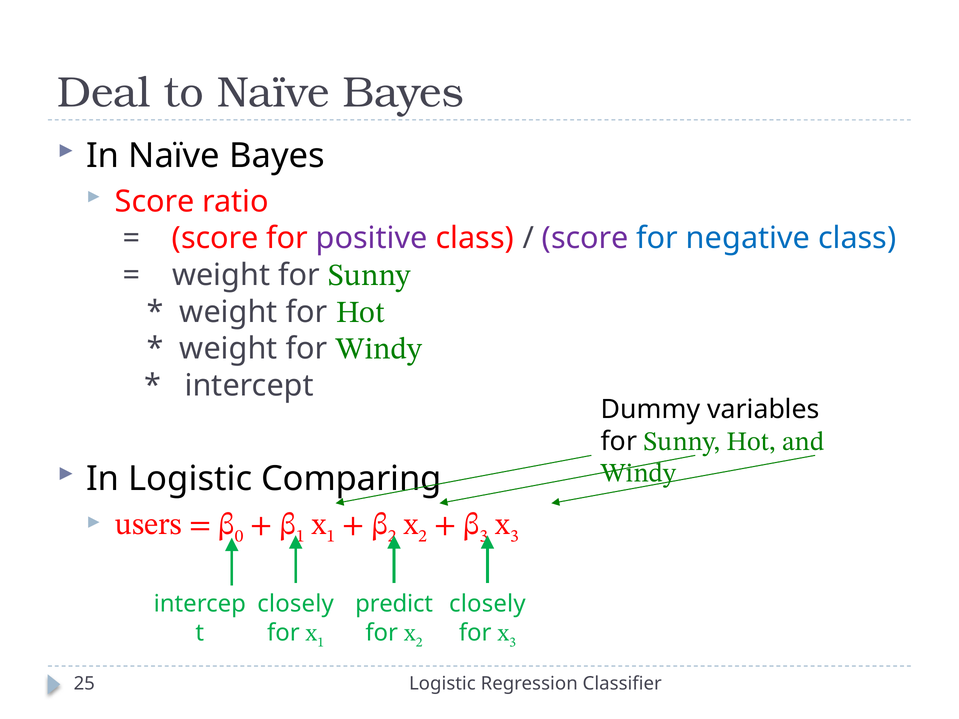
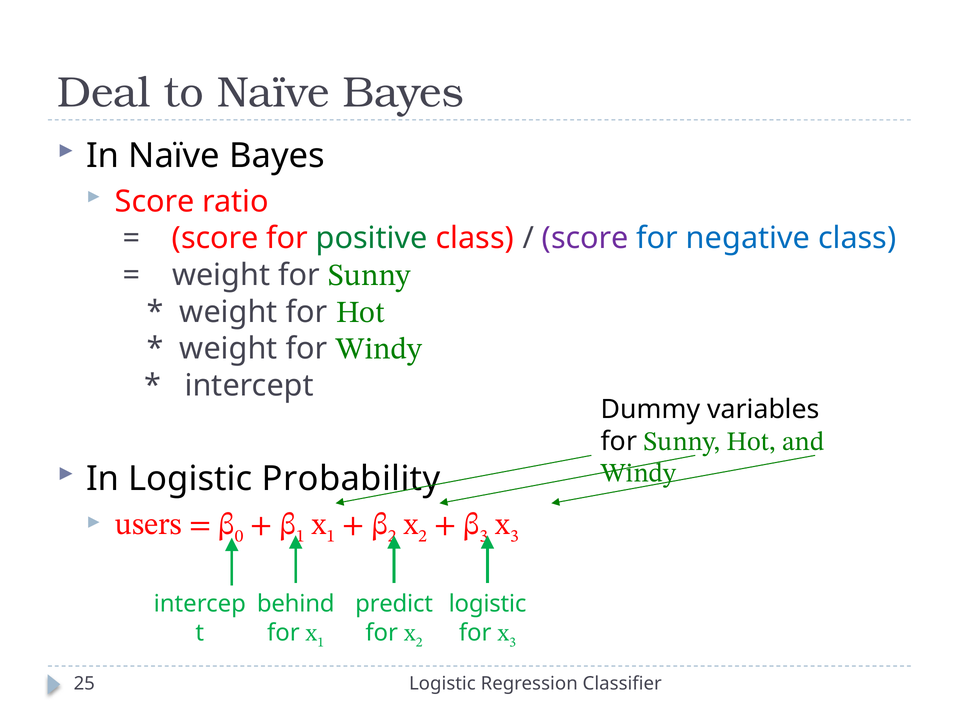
positive colour: purple -> green (372, 238)
Comparing: Comparing -> Probability (351, 479)
closely: closely -> behind (296, 604)
closely: closely -> logistic (488, 604)
